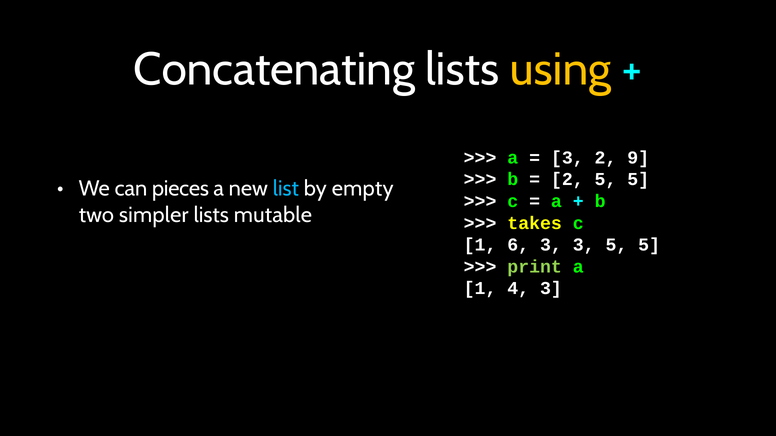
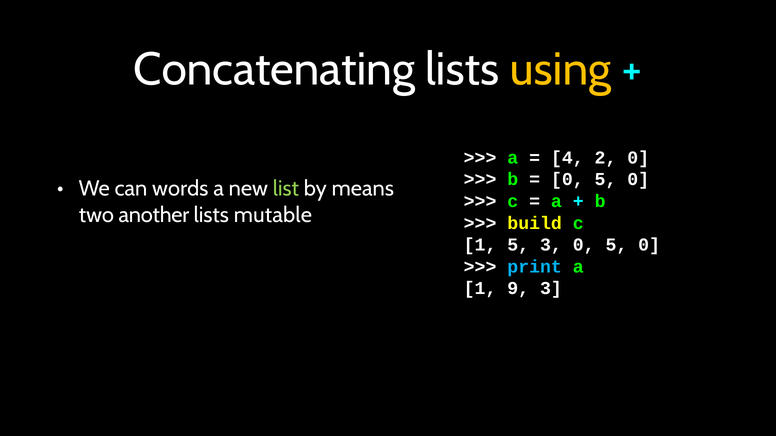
3: 3 -> 4 (567, 158)
2 9: 9 -> 0 (638, 158)
2: 2 -> 0 (567, 180)
5: 5 -> 0 (638, 180)
pieces: pieces -> words (180, 189)
list colour: light blue -> light green (286, 189)
empty: empty -> means (363, 189)
simpler: simpler -> another (154, 215)
takes: takes -> build (535, 223)
1 6: 6 -> 5 (518, 245)
3 3: 3 -> 0 (584, 245)
5: 5 -> 0 (649, 245)
print colour: light green -> light blue (535, 267)
4: 4 -> 9 (518, 289)
